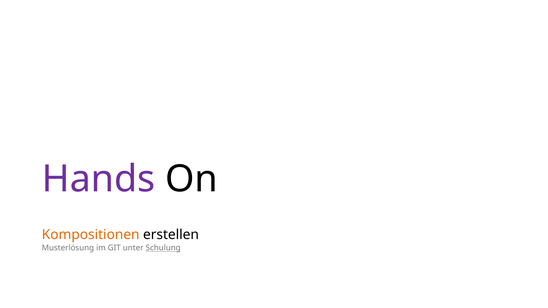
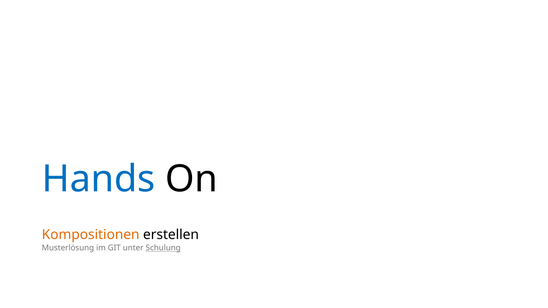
Hands colour: purple -> blue (99, 179)
